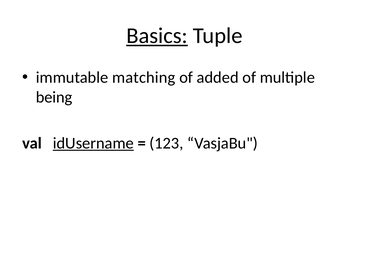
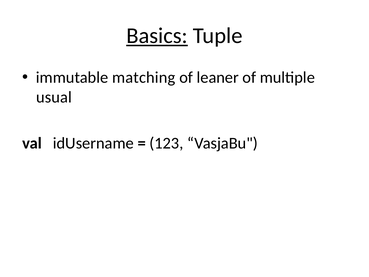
added: added -> leaner (218, 77)
being: being -> usual (54, 97)
idUsername underline: present -> none (93, 143)
